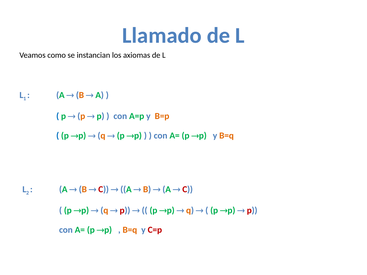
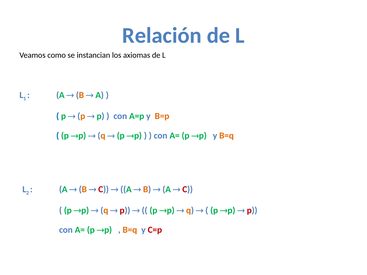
Llamado: Llamado -> Relación (162, 36)
